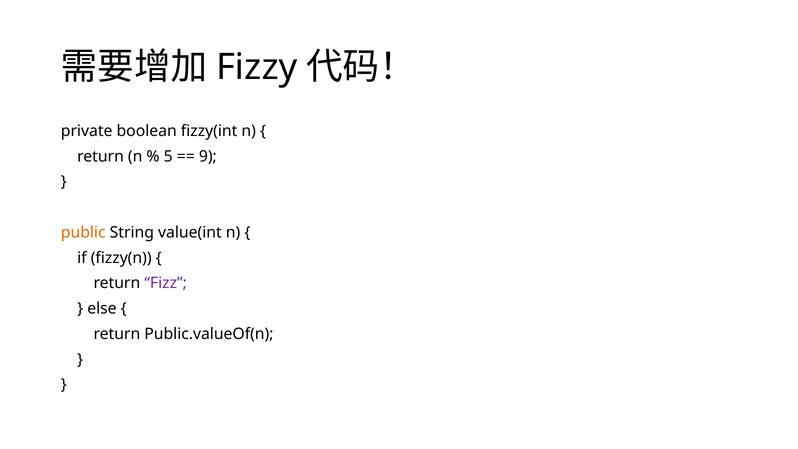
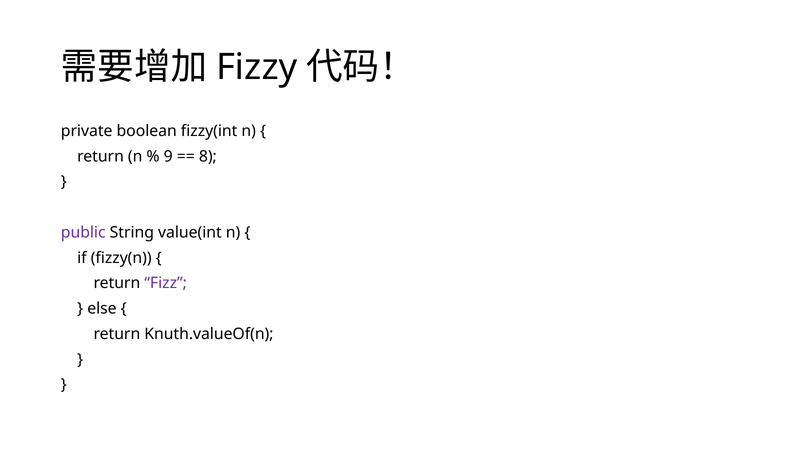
5: 5 -> 9 (168, 156)
9: 9 -> 8 (208, 156)
public colour: orange -> purple (83, 232)
Public.valueOf(n: Public.valueOf(n -> Knuth.valueOf(n (209, 334)
